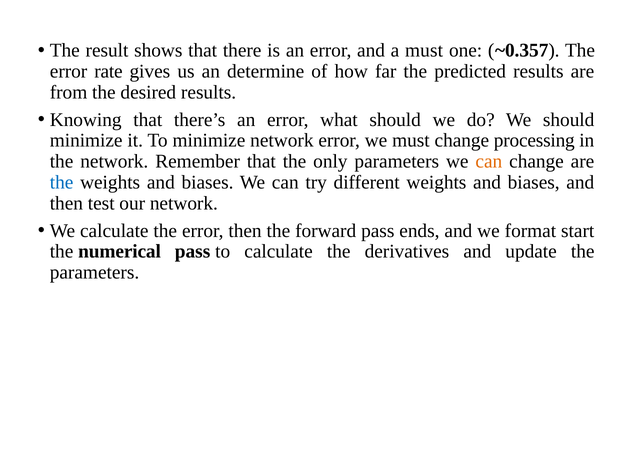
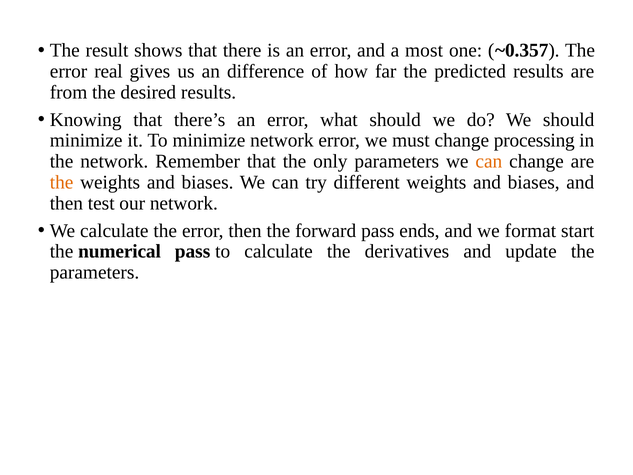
a must: must -> most (424, 50)
rate: rate -> real (108, 71)
determine: determine -> difference (266, 71)
the colour: blue -> orange (62, 182)
